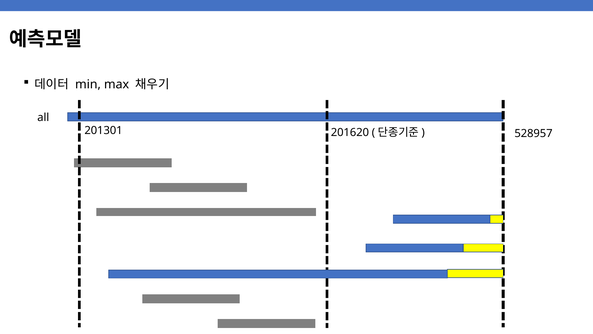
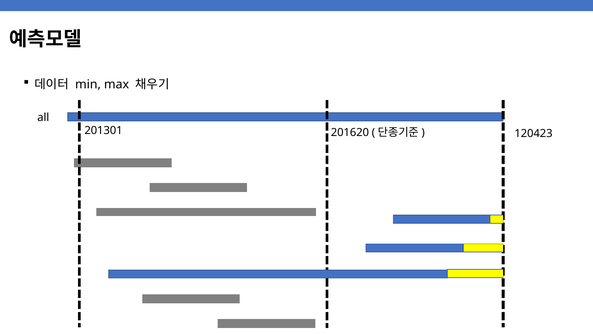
528957: 528957 -> 120423 (533, 133)
